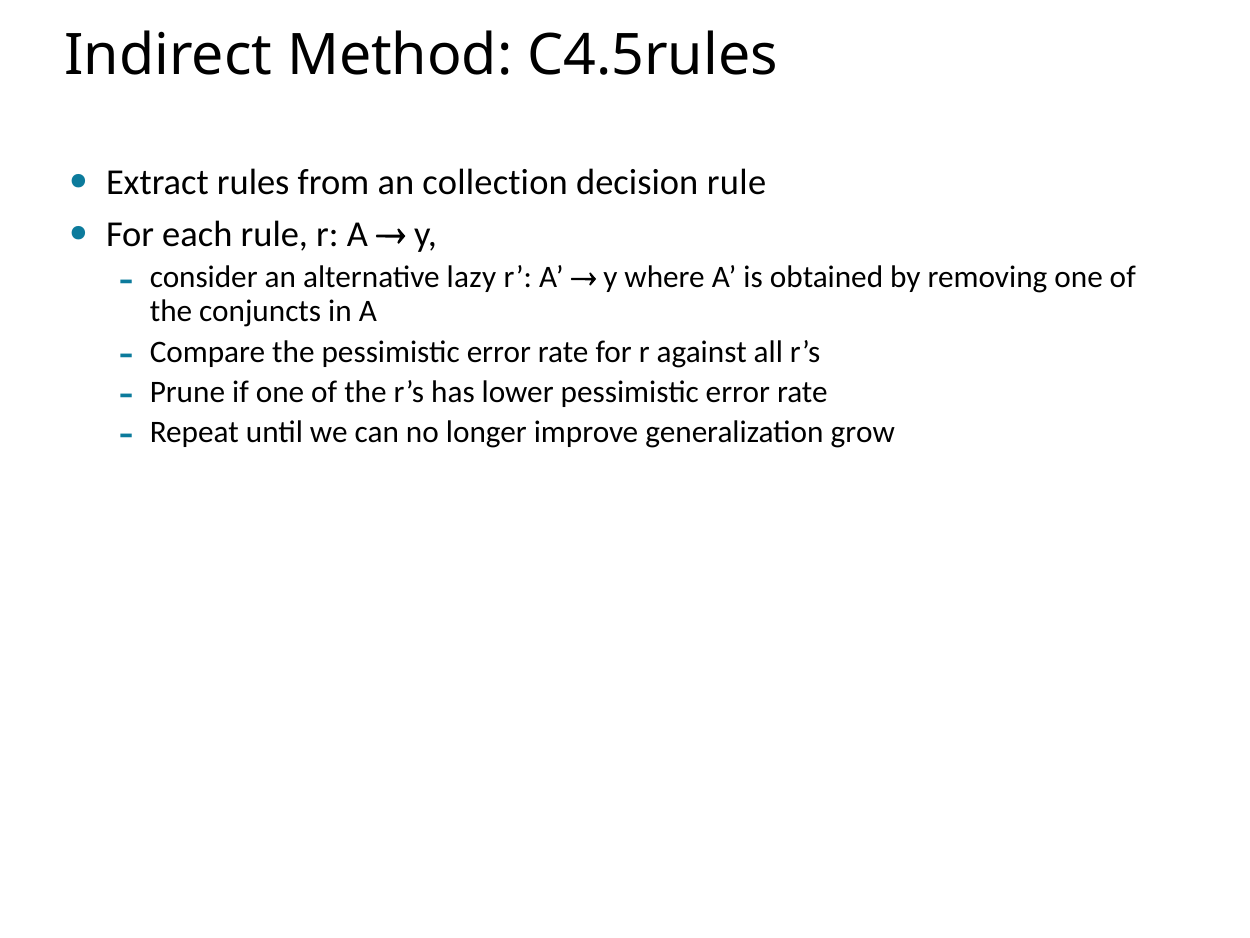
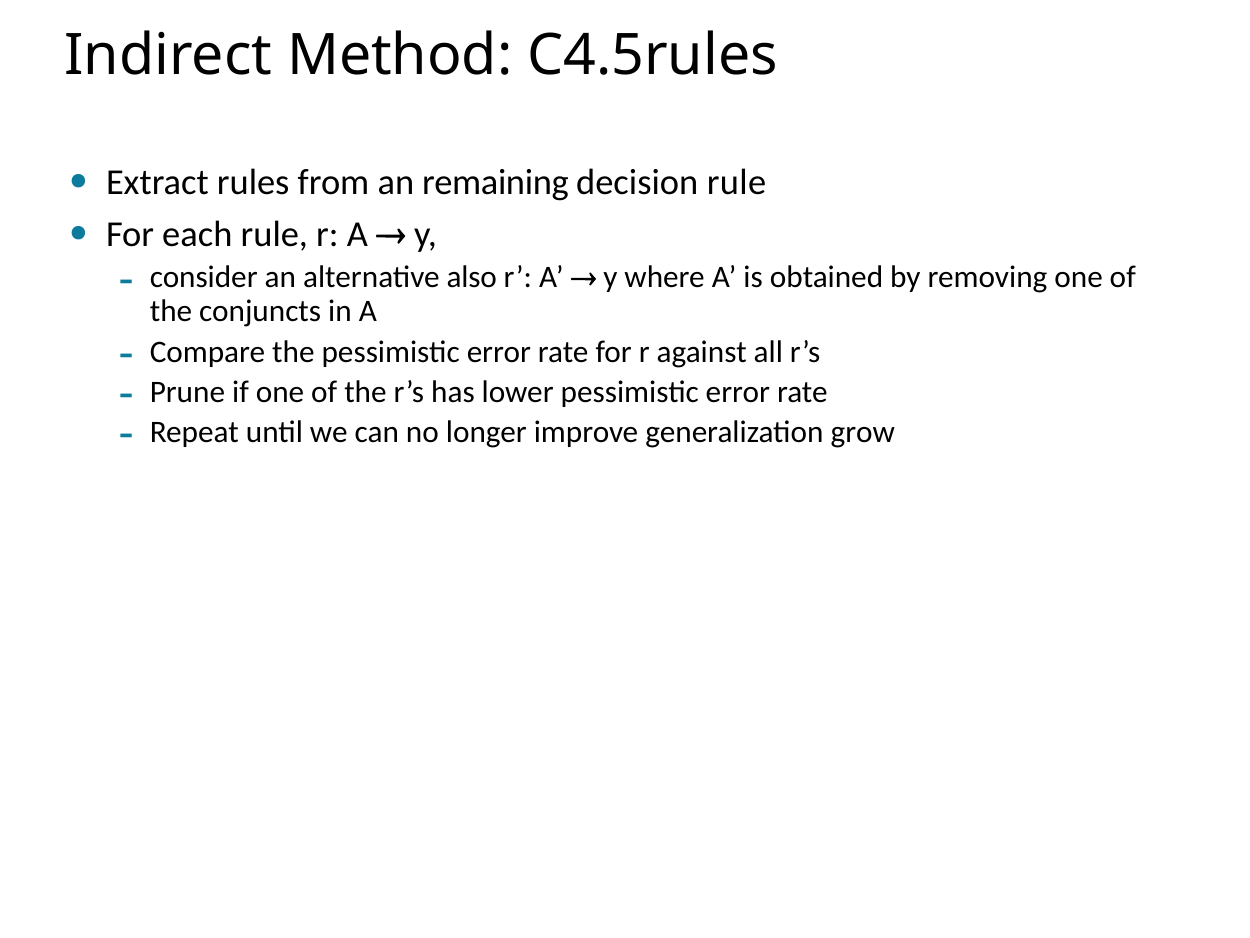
collection: collection -> remaining (495, 182)
lazy: lazy -> also (472, 277)
